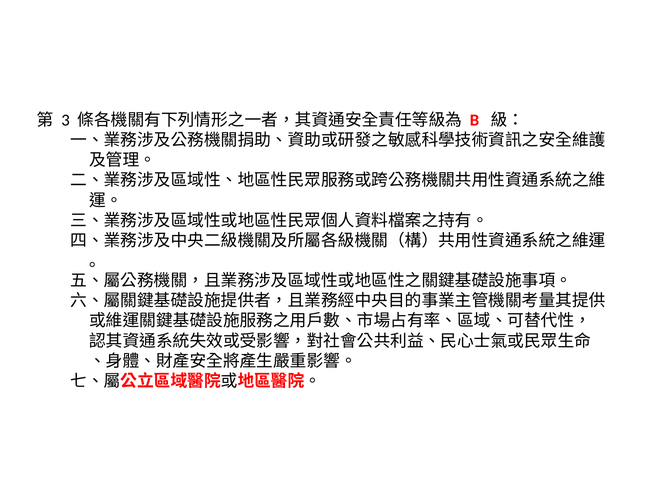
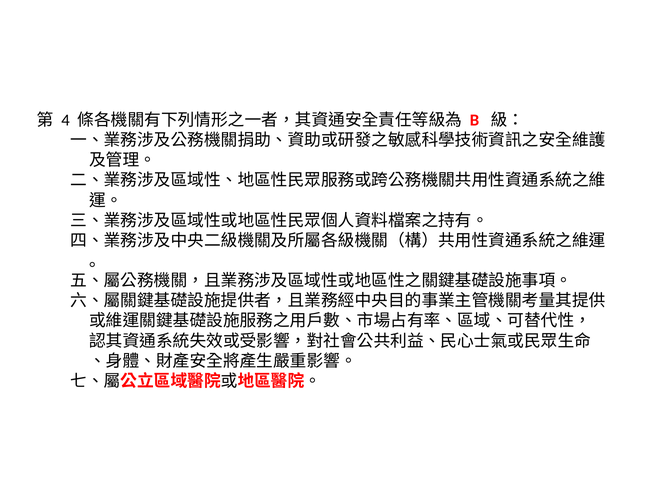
3: 3 -> 4 (65, 120)
